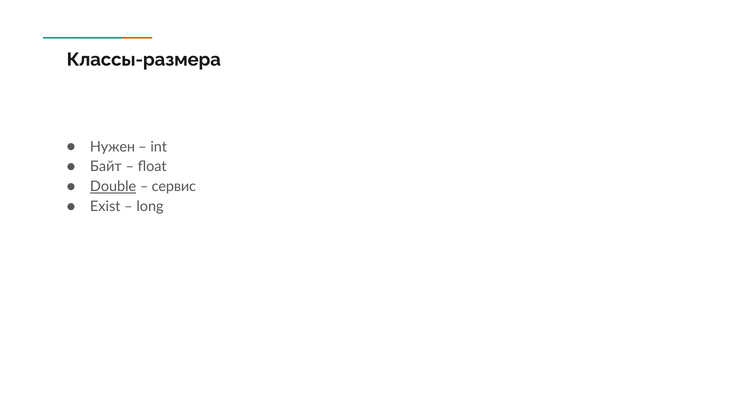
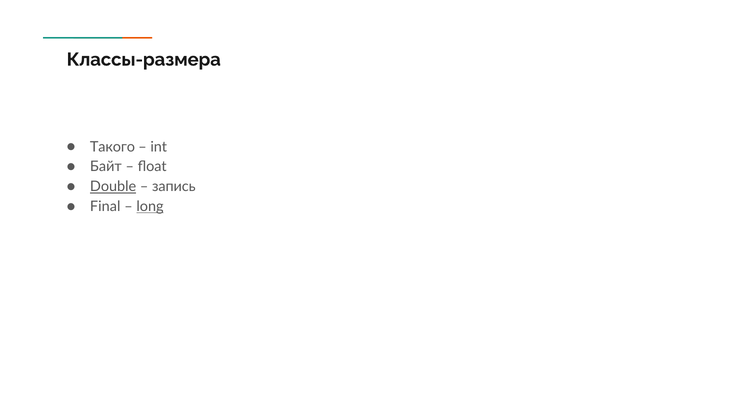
Нужен: Нужен -> Такого (112, 147)
сервис: сервис -> запись (174, 187)
Exist: Exist -> Final (105, 207)
long underline: none -> present (150, 207)
